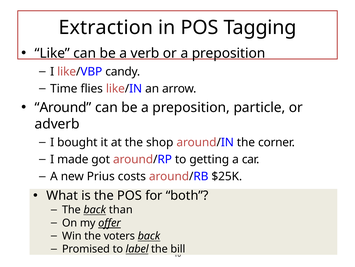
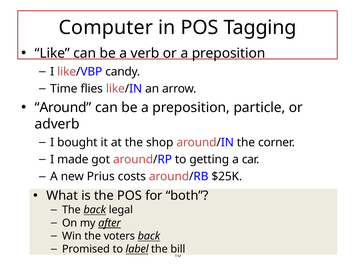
Extraction: Extraction -> Computer (106, 28)
than: than -> legal (121, 209)
offer: offer -> after (110, 222)
